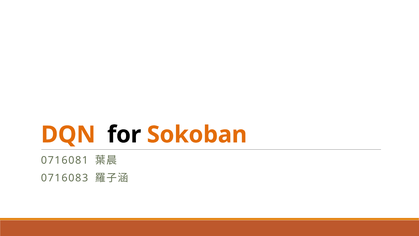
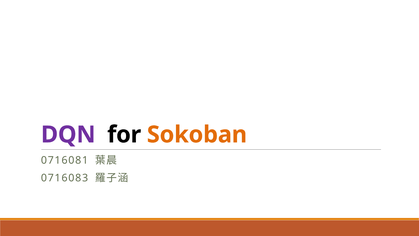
DQN colour: orange -> purple (68, 134)
